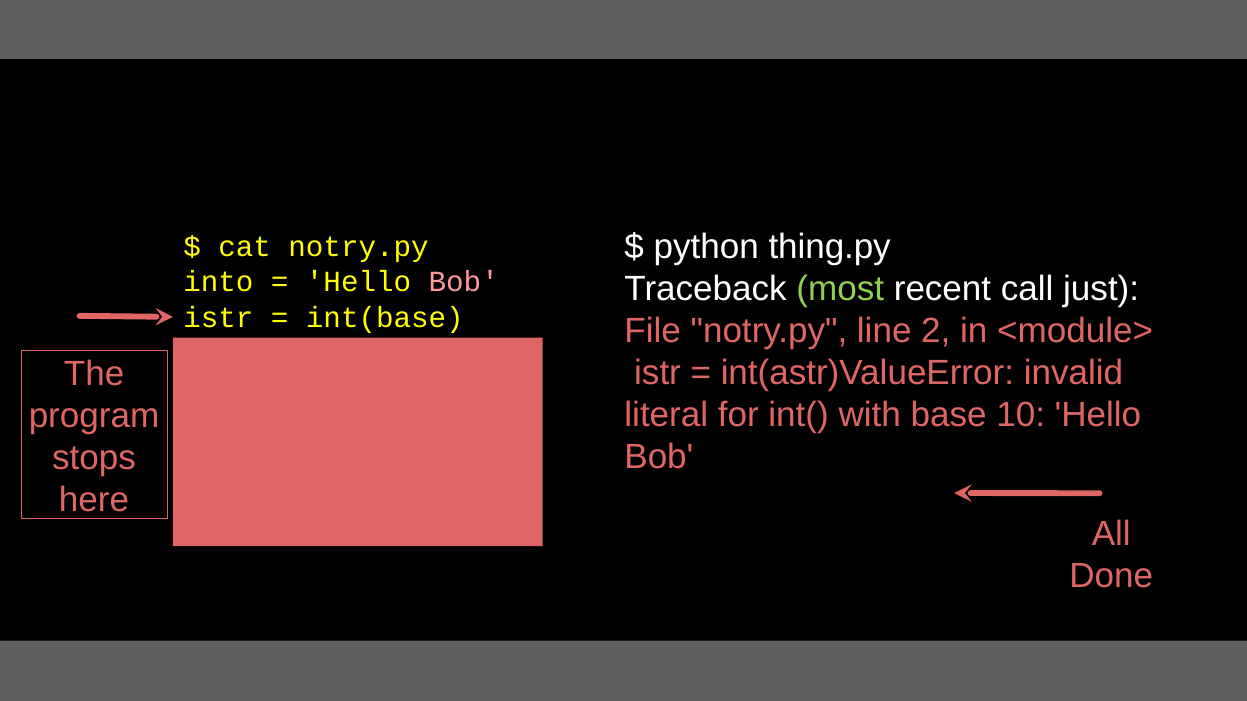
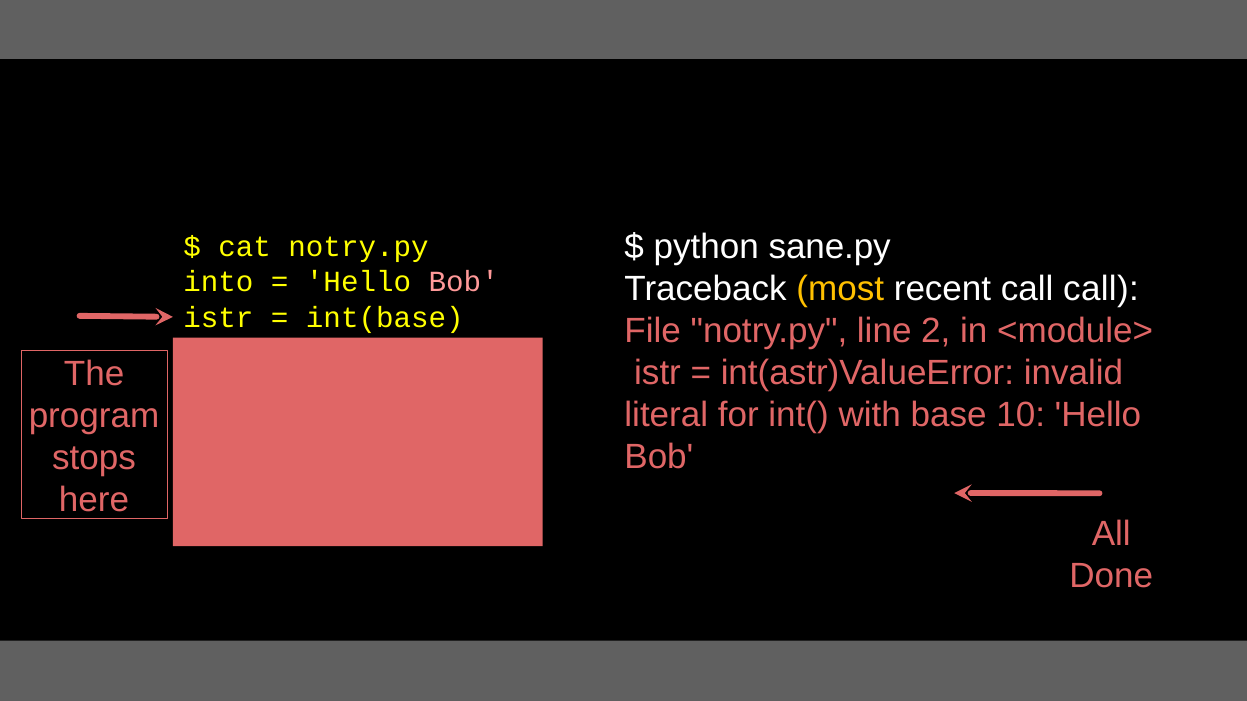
thing.py: thing.py -> sane.py (830, 247)
most colour: light green -> yellow (840, 289)
call just: just -> call (1101, 289)
